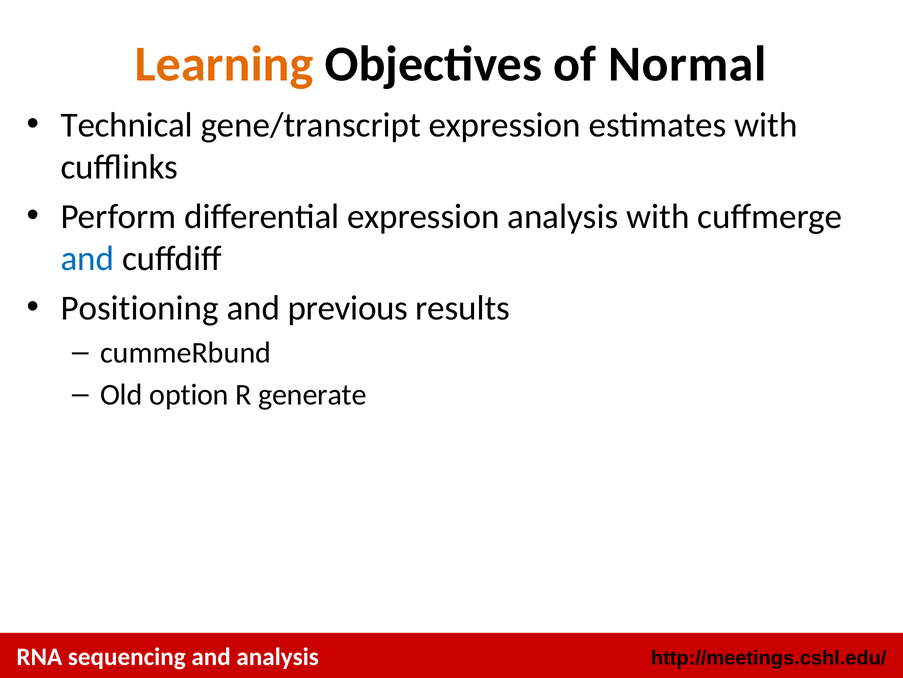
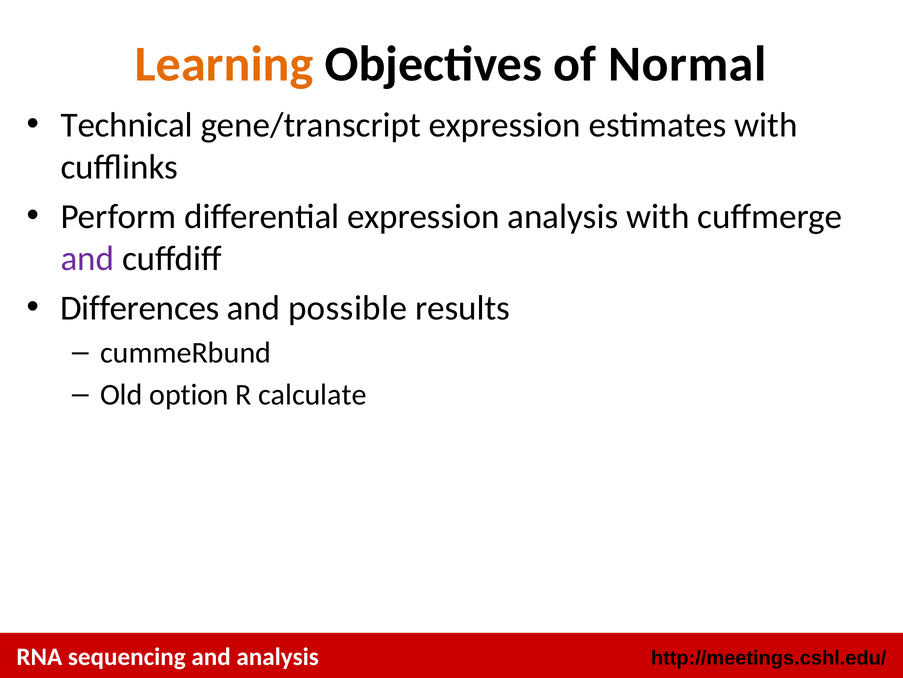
and colour: blue -> purple (87, 258)
Positioning: Positioning -> Differences (140, 308)
previous: previous -> possible (348, 308)
generate: generate -> calculate (312, 395)
